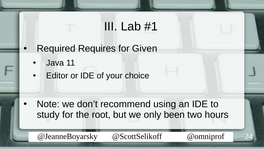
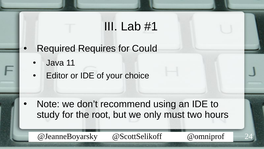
Given: Given -> Could (145, 48)
been: been -> must (174, 114)
